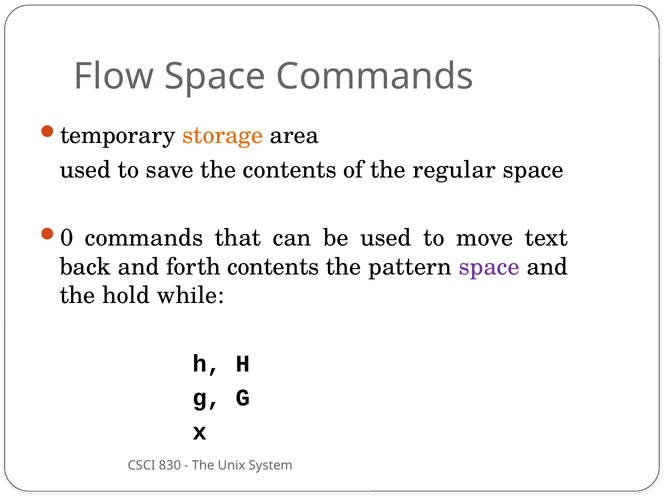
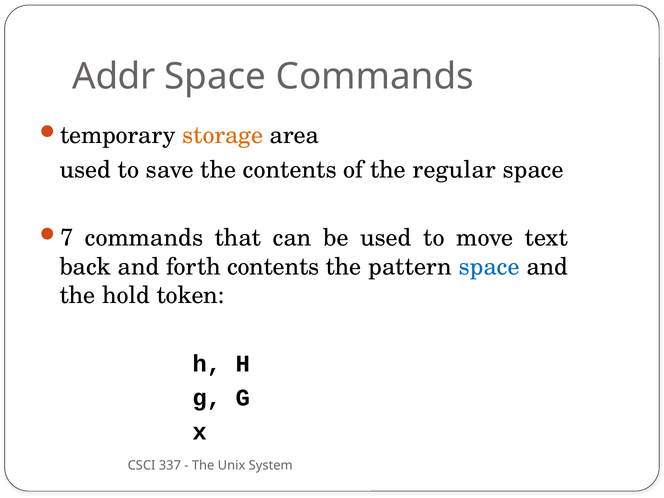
Flow: Flow -> Addr (114, 77)
0: 0 -> 7 (67, 238)
space colour: purple -> blue (489, 267)
while: while -> token (191, 295)
830: 830 -> 337 (170, 466)
